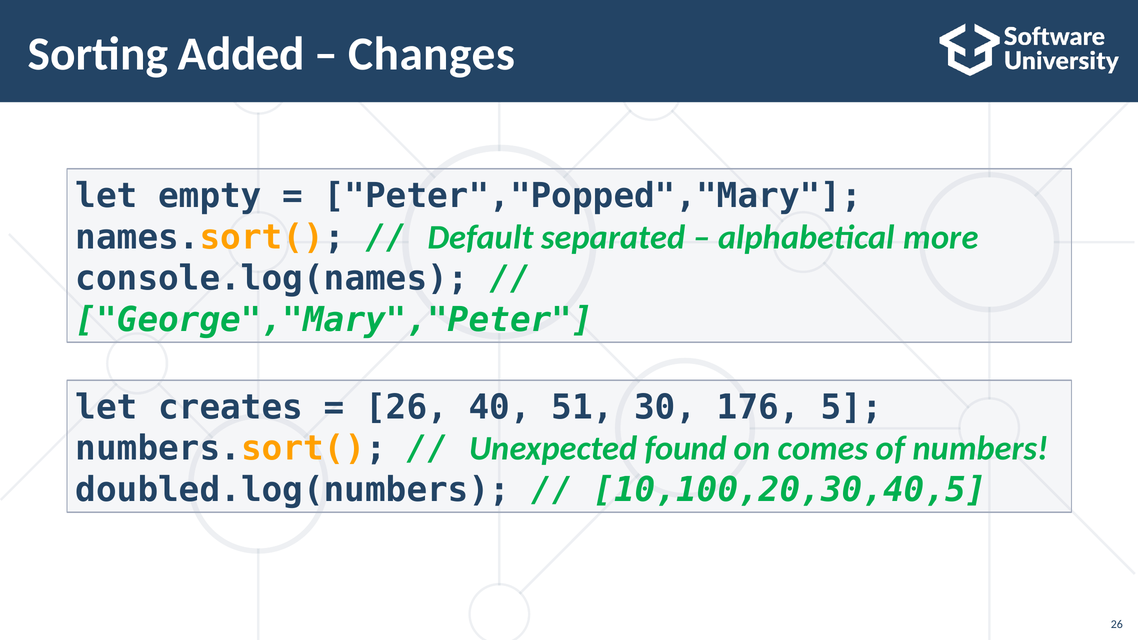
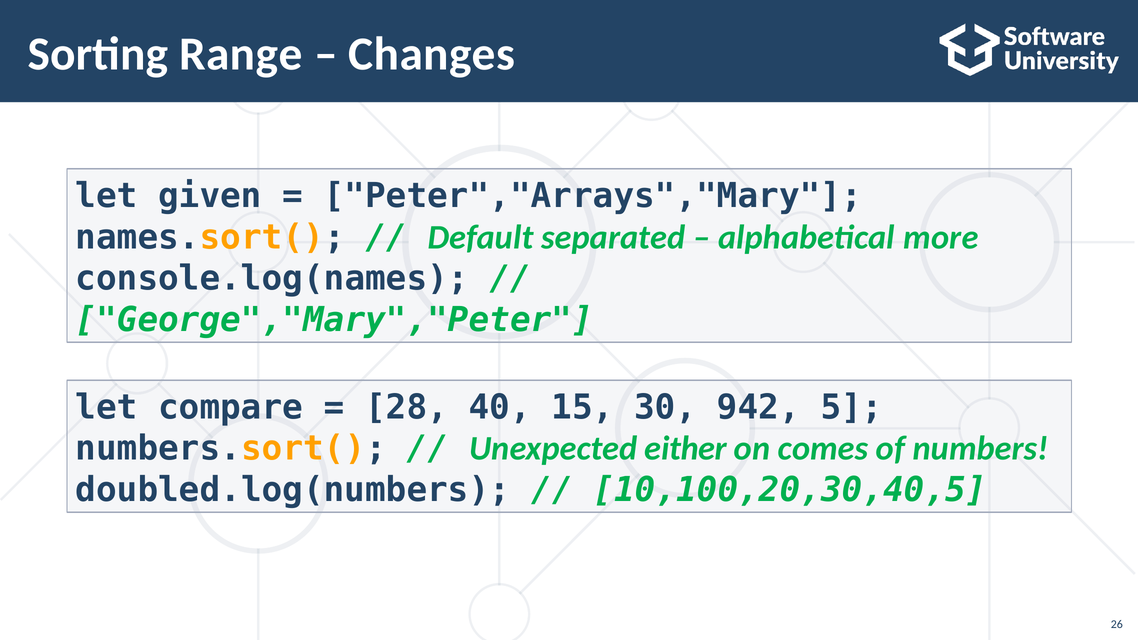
Added: Added -> Range (241, 54)
empty: empty -> given (210, 196)
Peter","Popped","Mary: Peter","Popped","Mary -> Peter","Arrays","Mary (593, 196)
creates: creates -> compare (231, 407)
26: 26 -> 28 (407, 407)
51: 51 -> 15 (583, 407)
176: 176 -> 942 (758, 407)
found: found -> either (686, 449)
